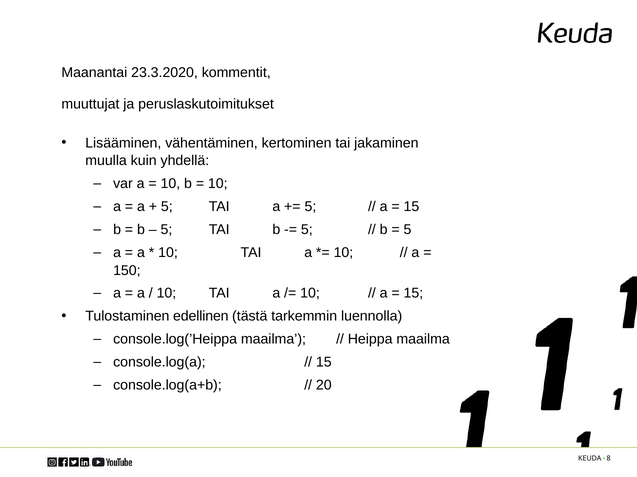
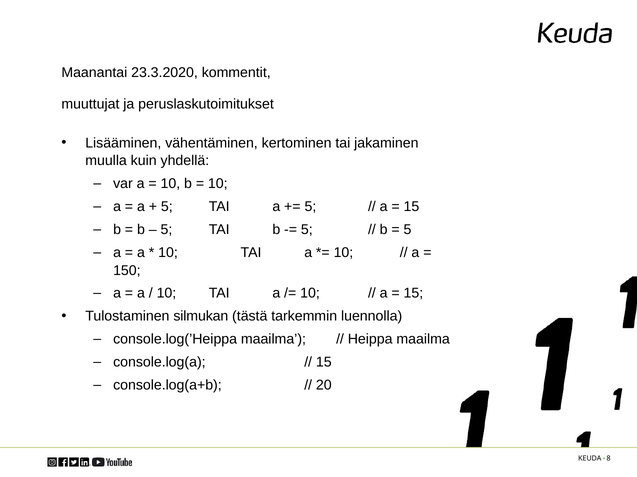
edellinen: edellinen -> silmukan (201, 317)
